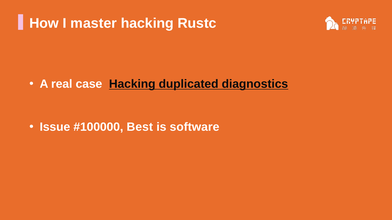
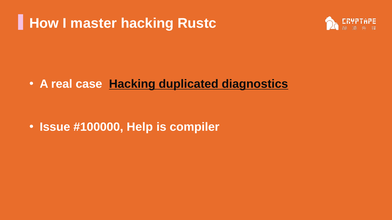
Best: Best -> Help (140, 127)
software: software -> compiler (195, 127)
